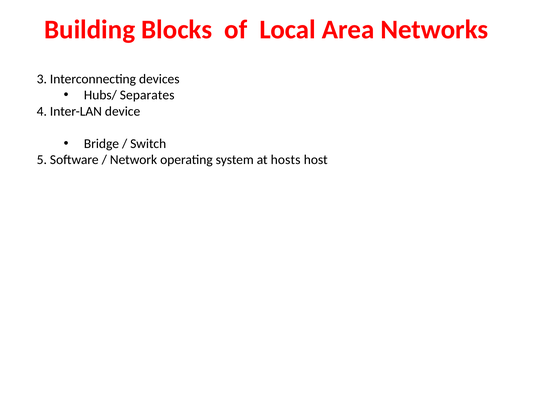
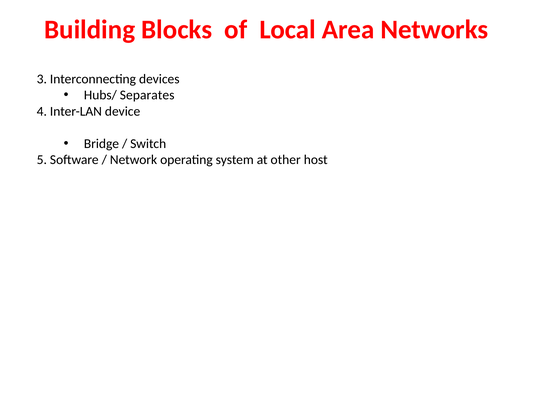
hosts: hosts -> other (286, 160)
